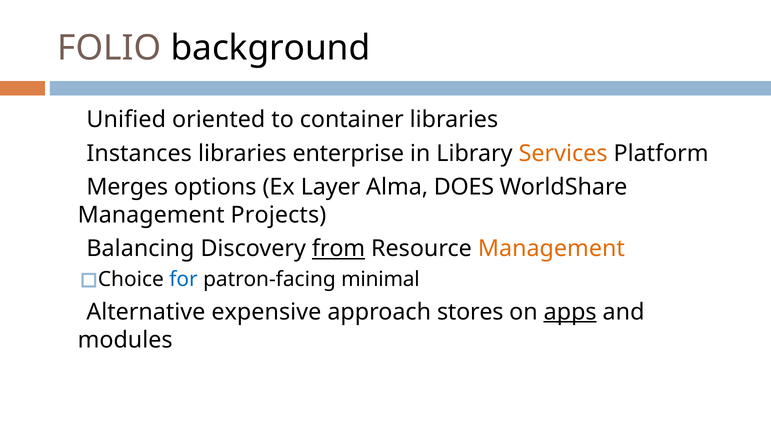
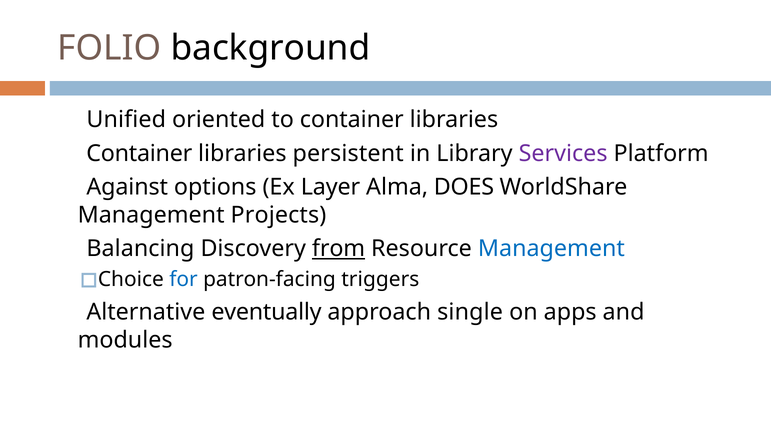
Instances: Instances -> Container (139, 153)
enterprise: enterprise -> persistent (348, 153)
Services colour: orange -> purple (563, 153)
Merges: Merges -> Against (127, 187)
Management colour: orange -> blue (551, 248)
minimal: minimal -> triggers (380, 279)
expensive: expensive -> eventually (267, 312)
stores: stores -> single (470, 312)
apps underline: present -> none (570, 312)
